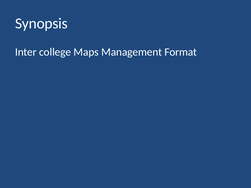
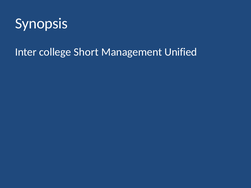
Maps: Maps -> Short (86, 52)
Format: Format -> Unified (181, 52)
